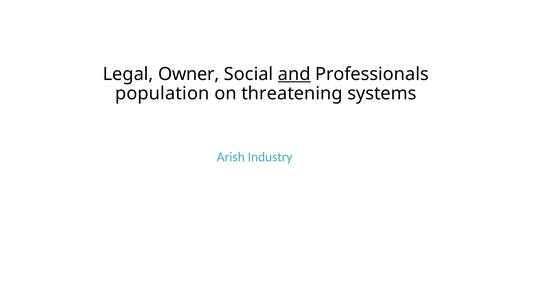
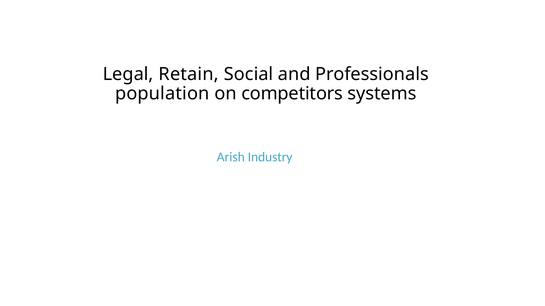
Owner: Owner -> Retain (189, 74)
and underline: present -> none (294, 74)
threatening: threatening -> competitors (292, 94)
